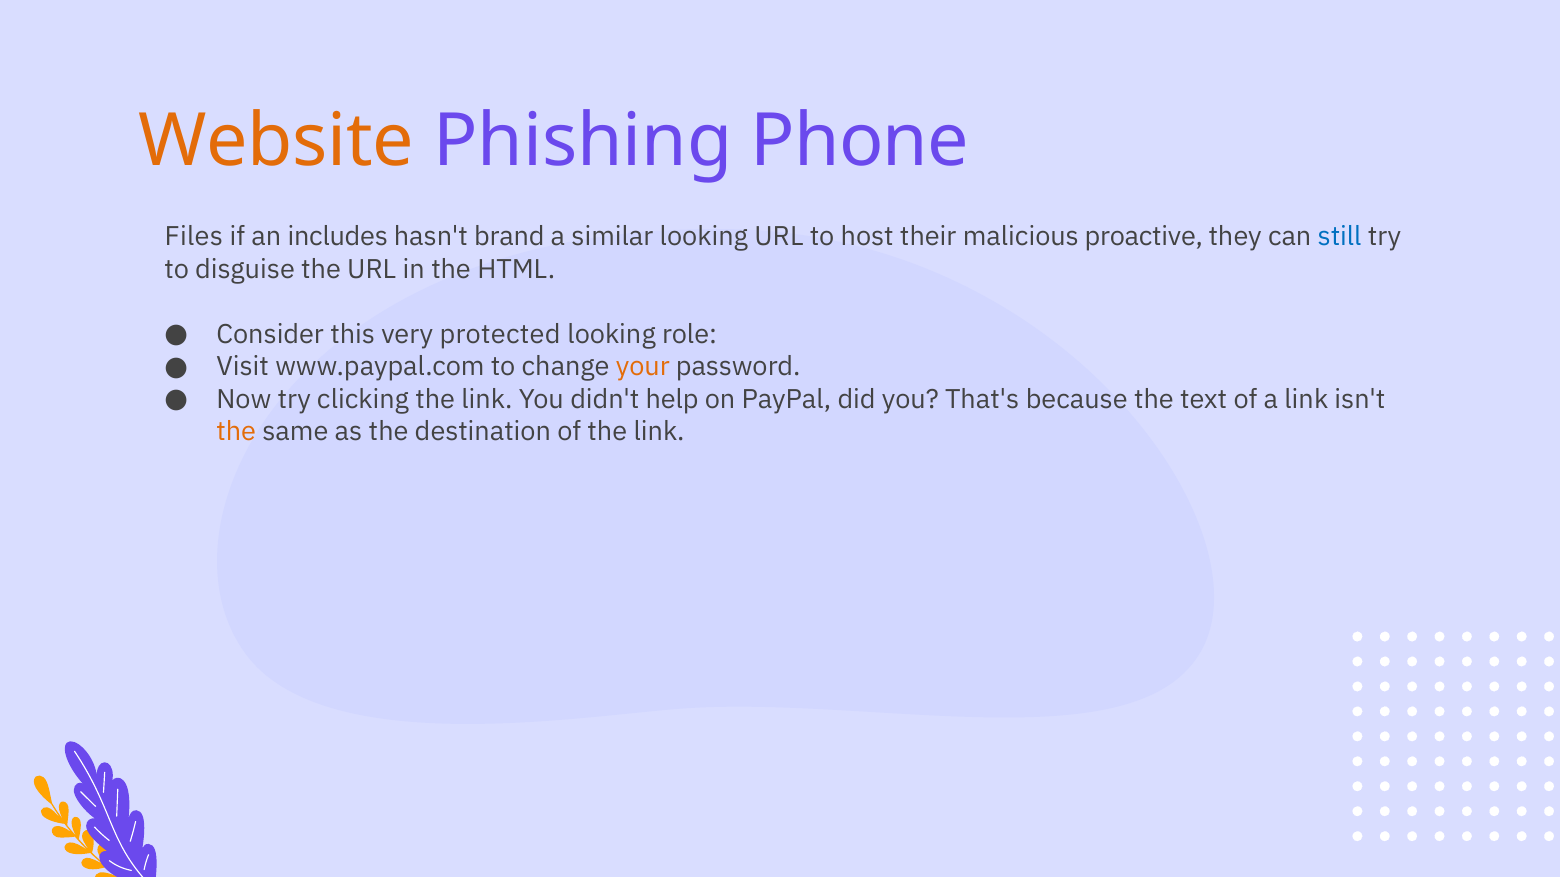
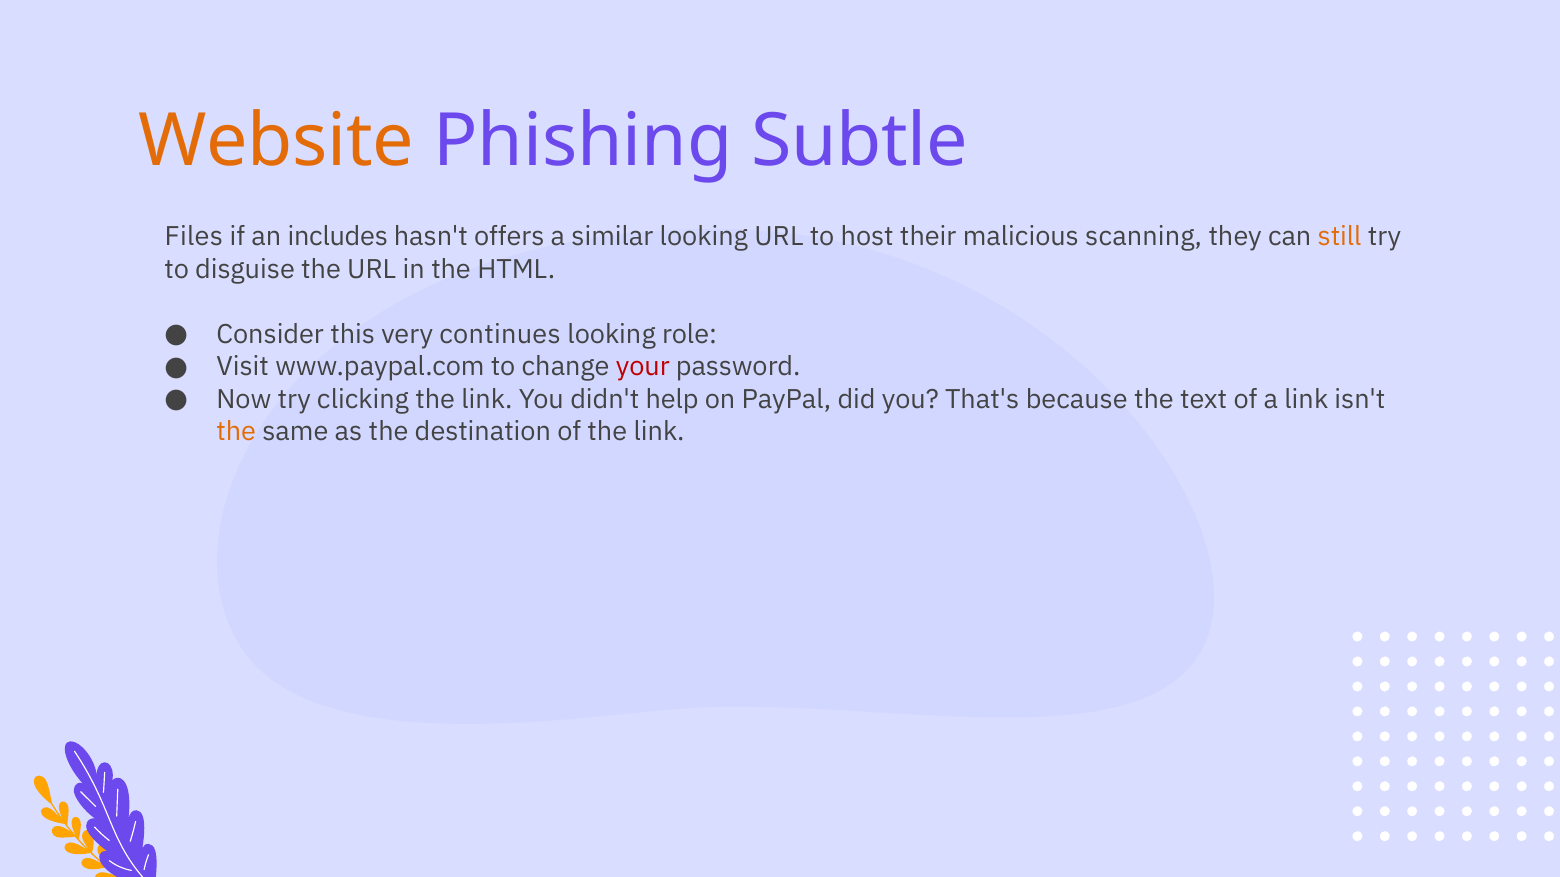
Phone: Phone -> Subtle (860, 141)
brand: brand -> offers (509, 237)
proactive: proactive -> scanning (1144, 237)
still colour: blue -> orange (1340, 237)
protected: protected -> continues (500, 335)
your colour: orange -> red (643, 367)
